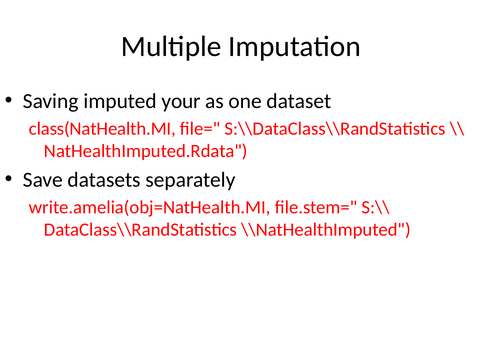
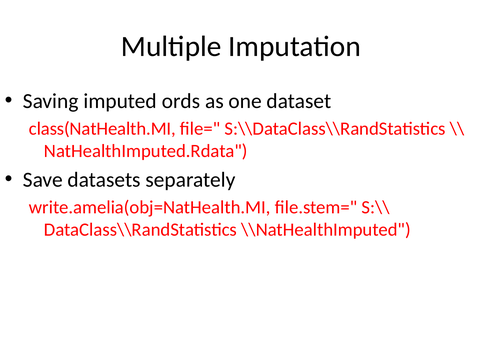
your: your -> ords (181, 101)
